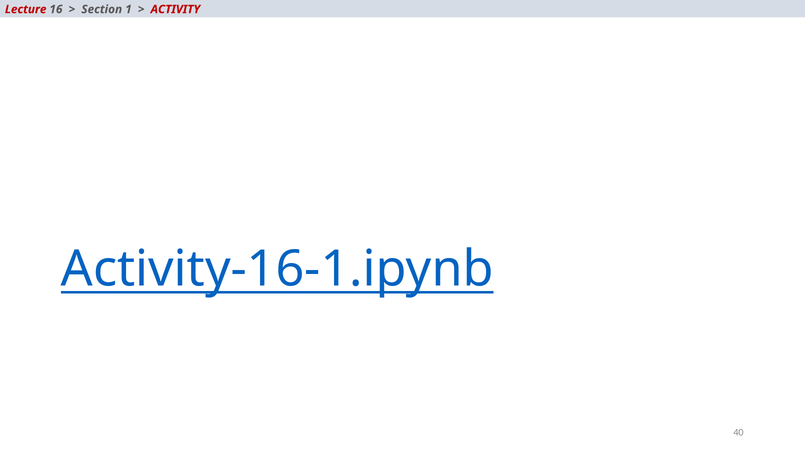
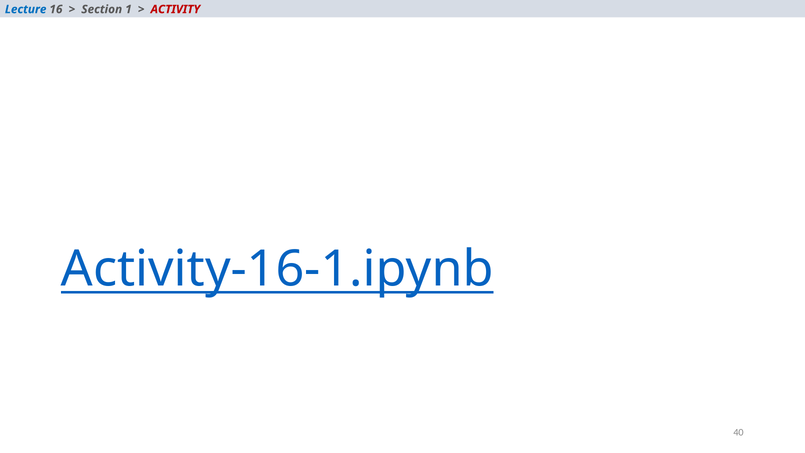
Lecture colour: red -> blue (26, 9)
